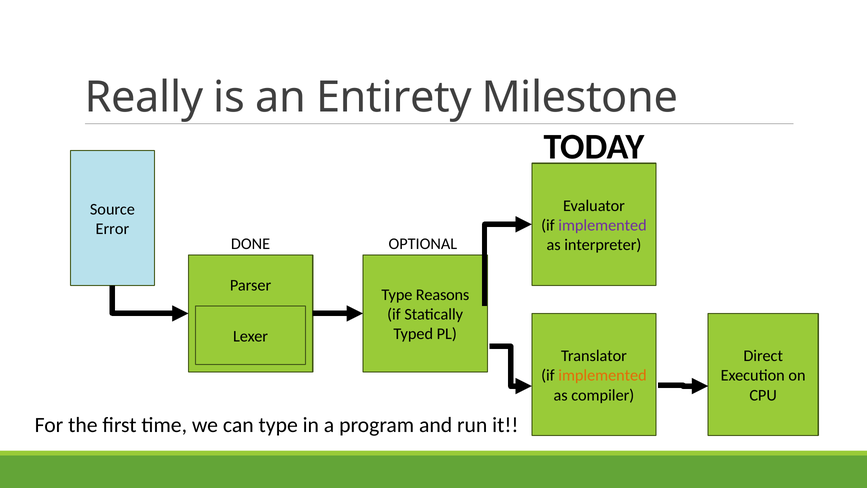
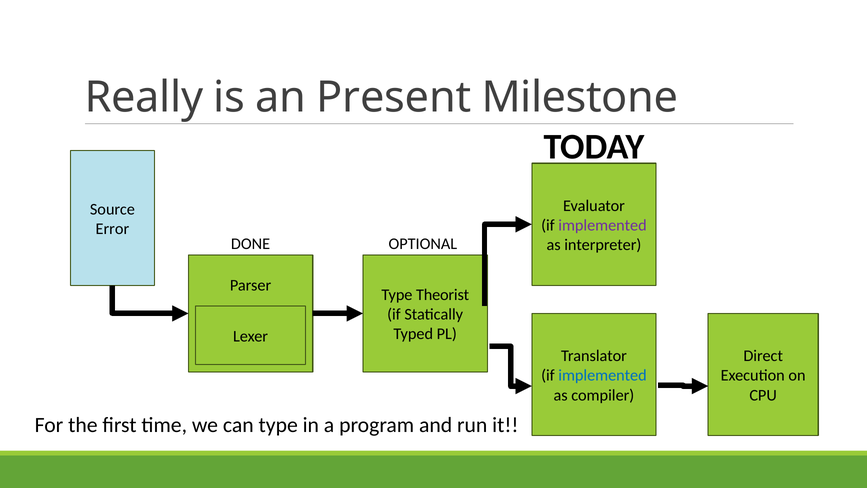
Entirety: Entirety -> Present (394, 97)
Reasons: Reasons -> Theorist (443, 295)
implemented colour: orange -> blue (603, 375)
